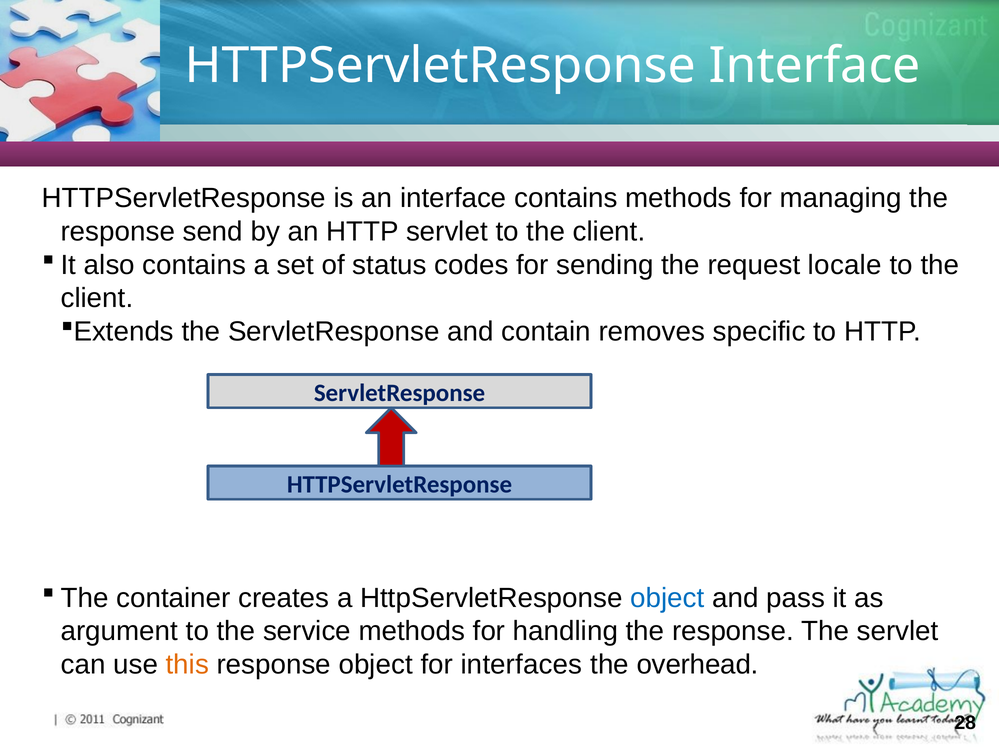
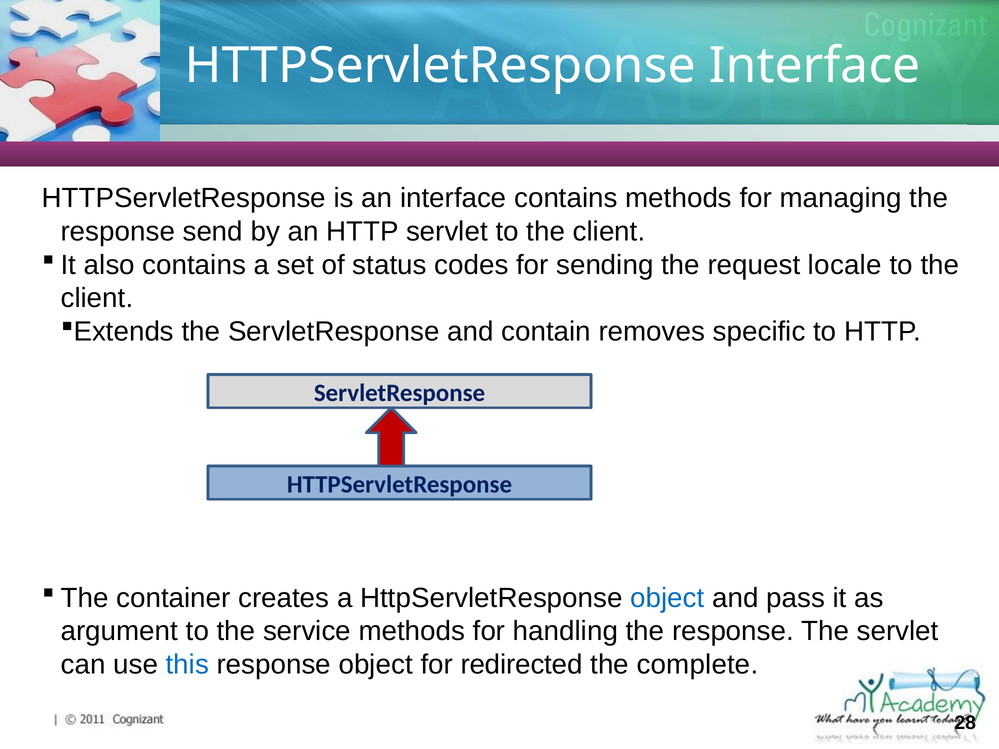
this colour: orange -> blue (187, 665)
interfaces: interfaces -> redirected (522, 665)
overhead: overhead -> complete (697, 665)
